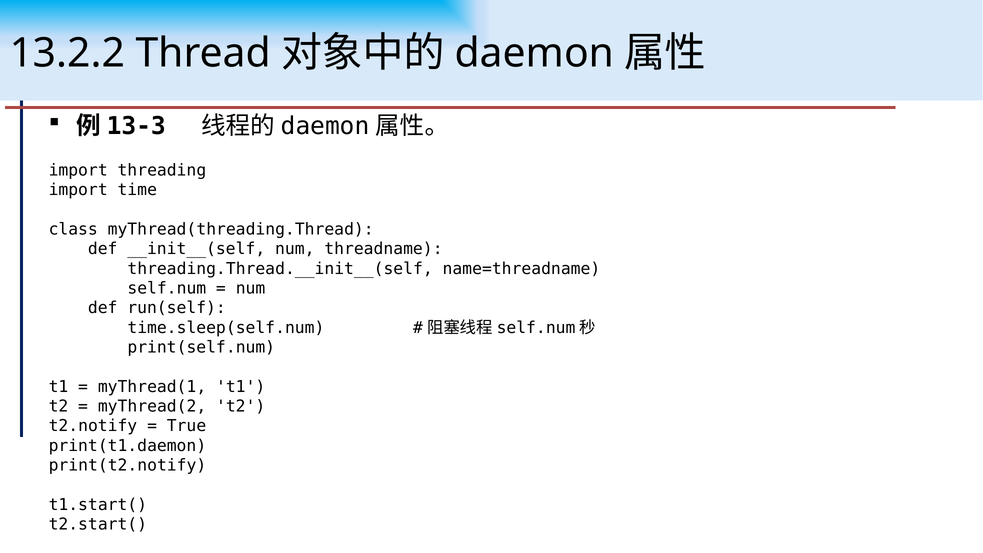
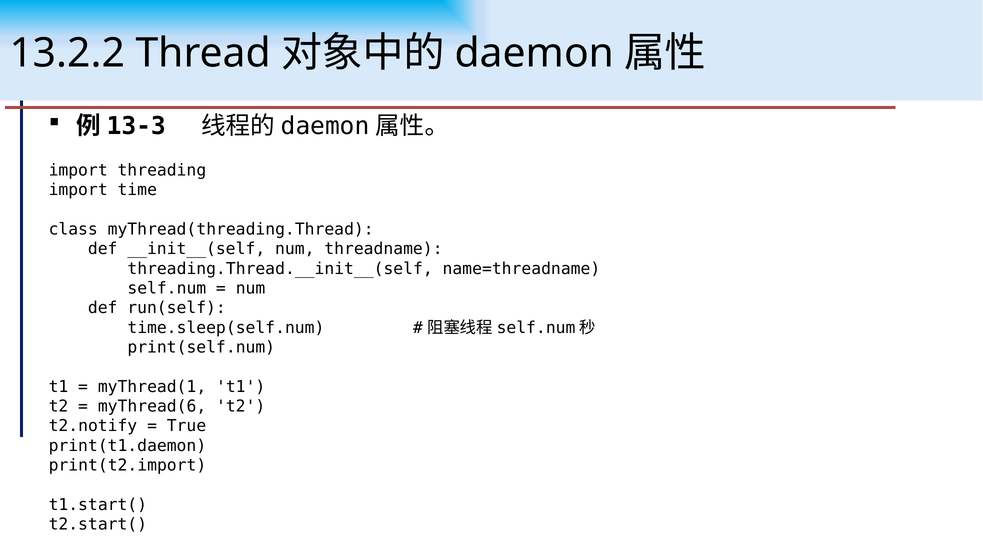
myThread(2: myThread(2 -> myThread(6 (152, 406)
print(t2.notify: print(t2.notify -> print(t2.import (127, 465)
